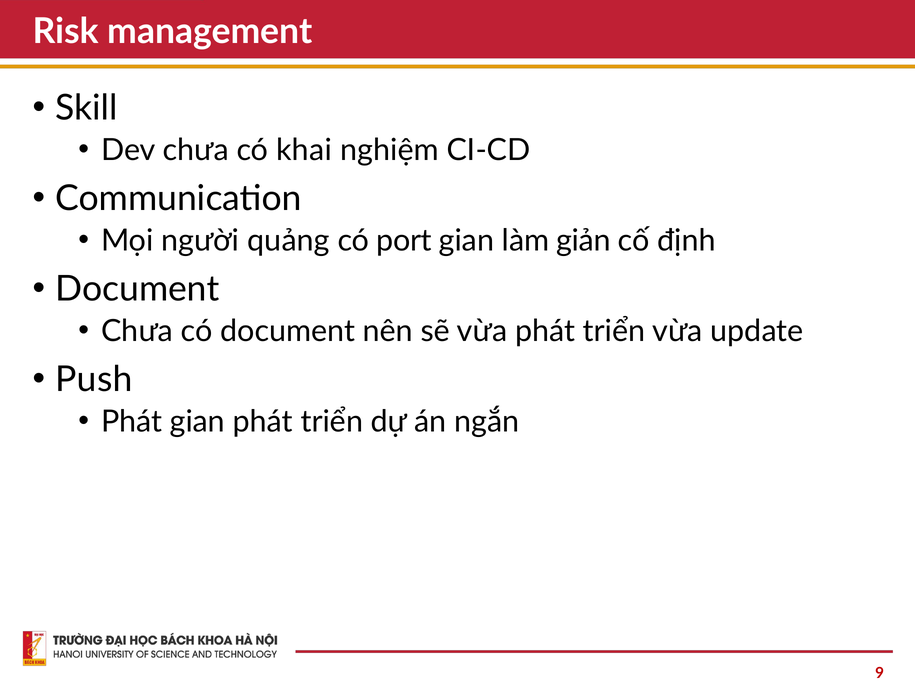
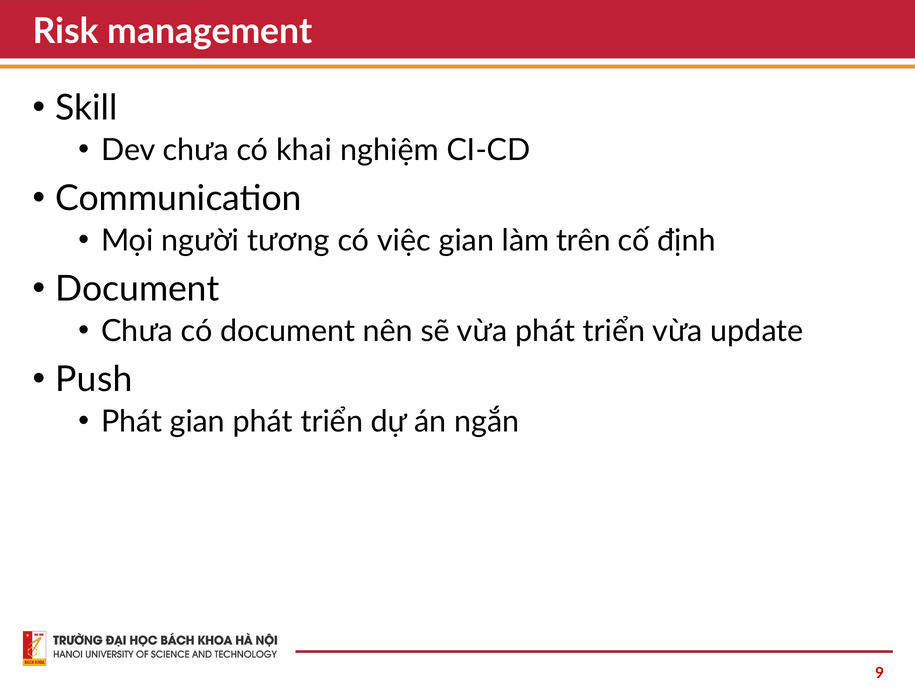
quảng: quảng -> tương (288, 240)
port: port -> việc (404, 240)
giản: giản -> trên (583, 240)
